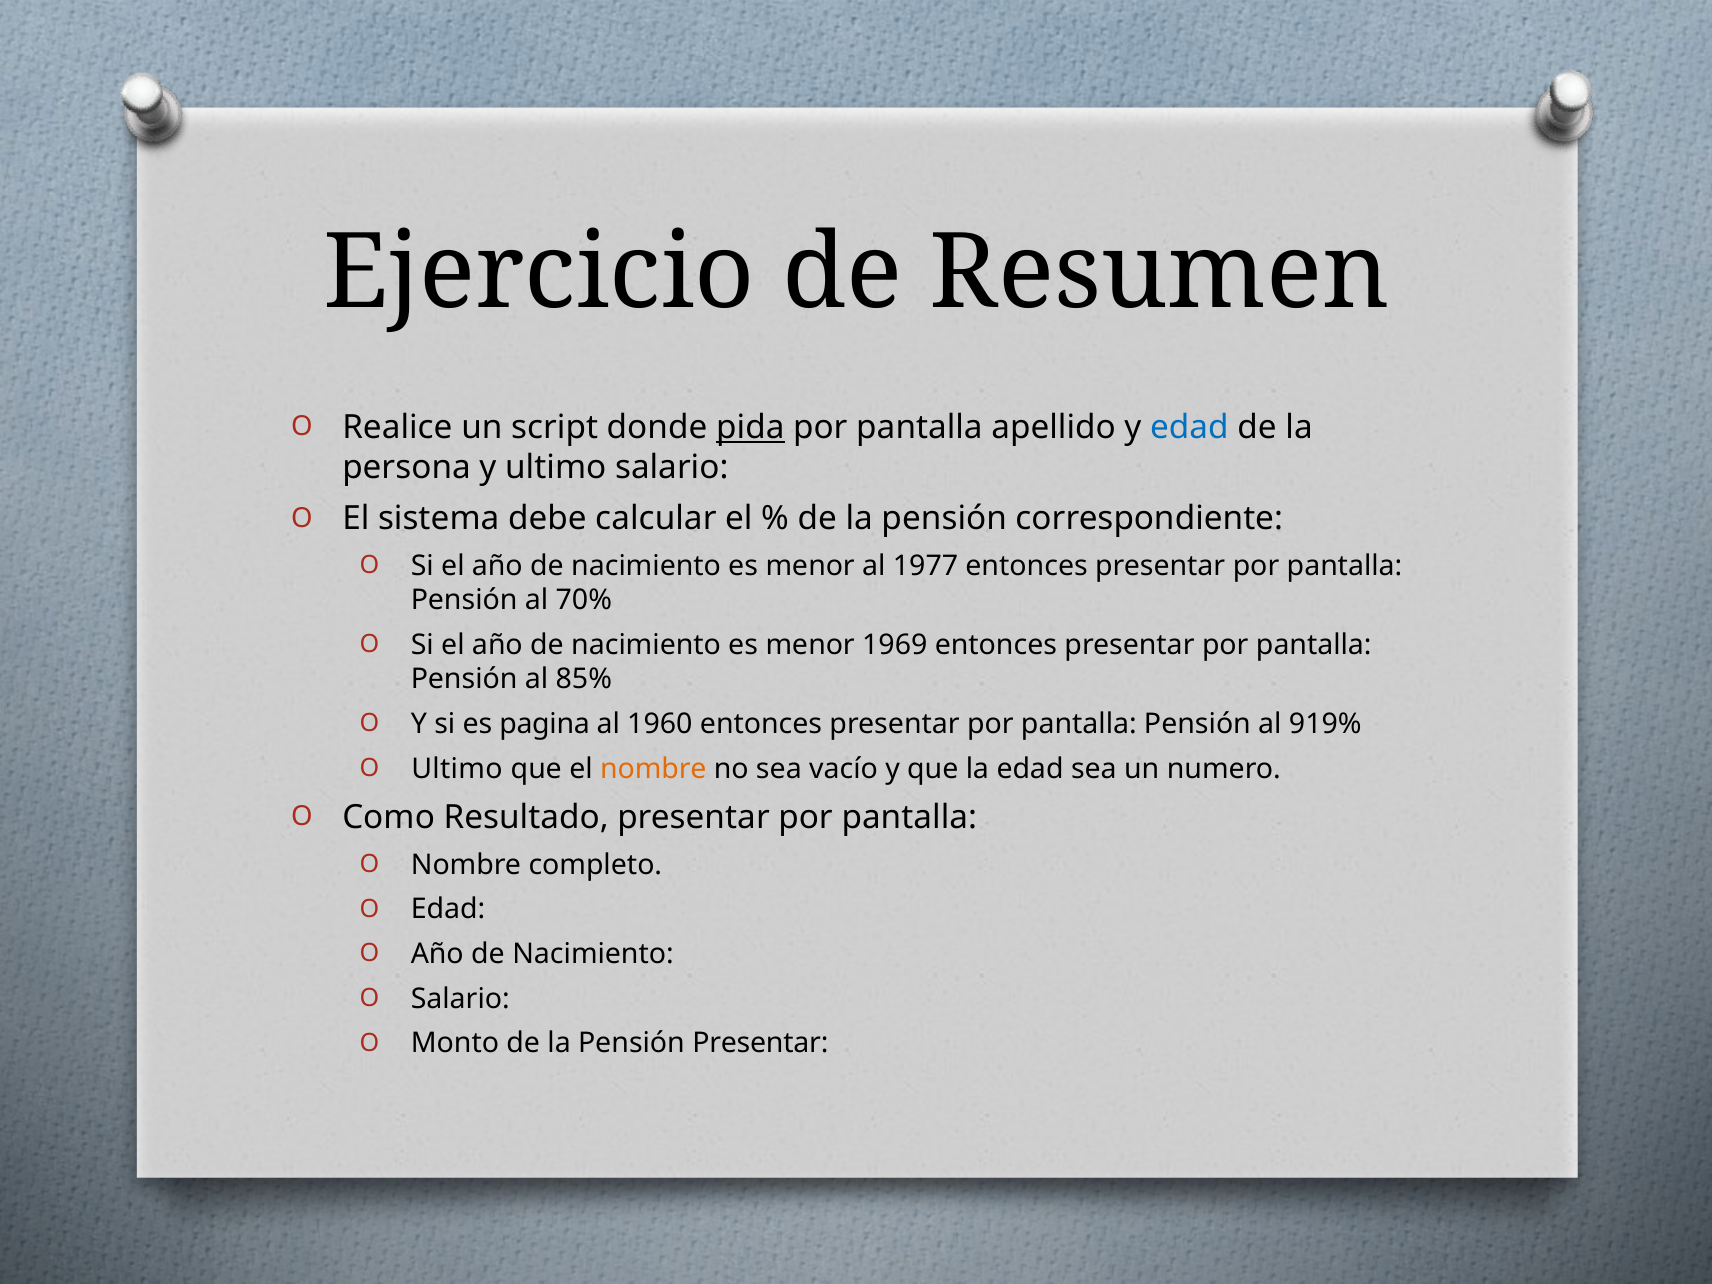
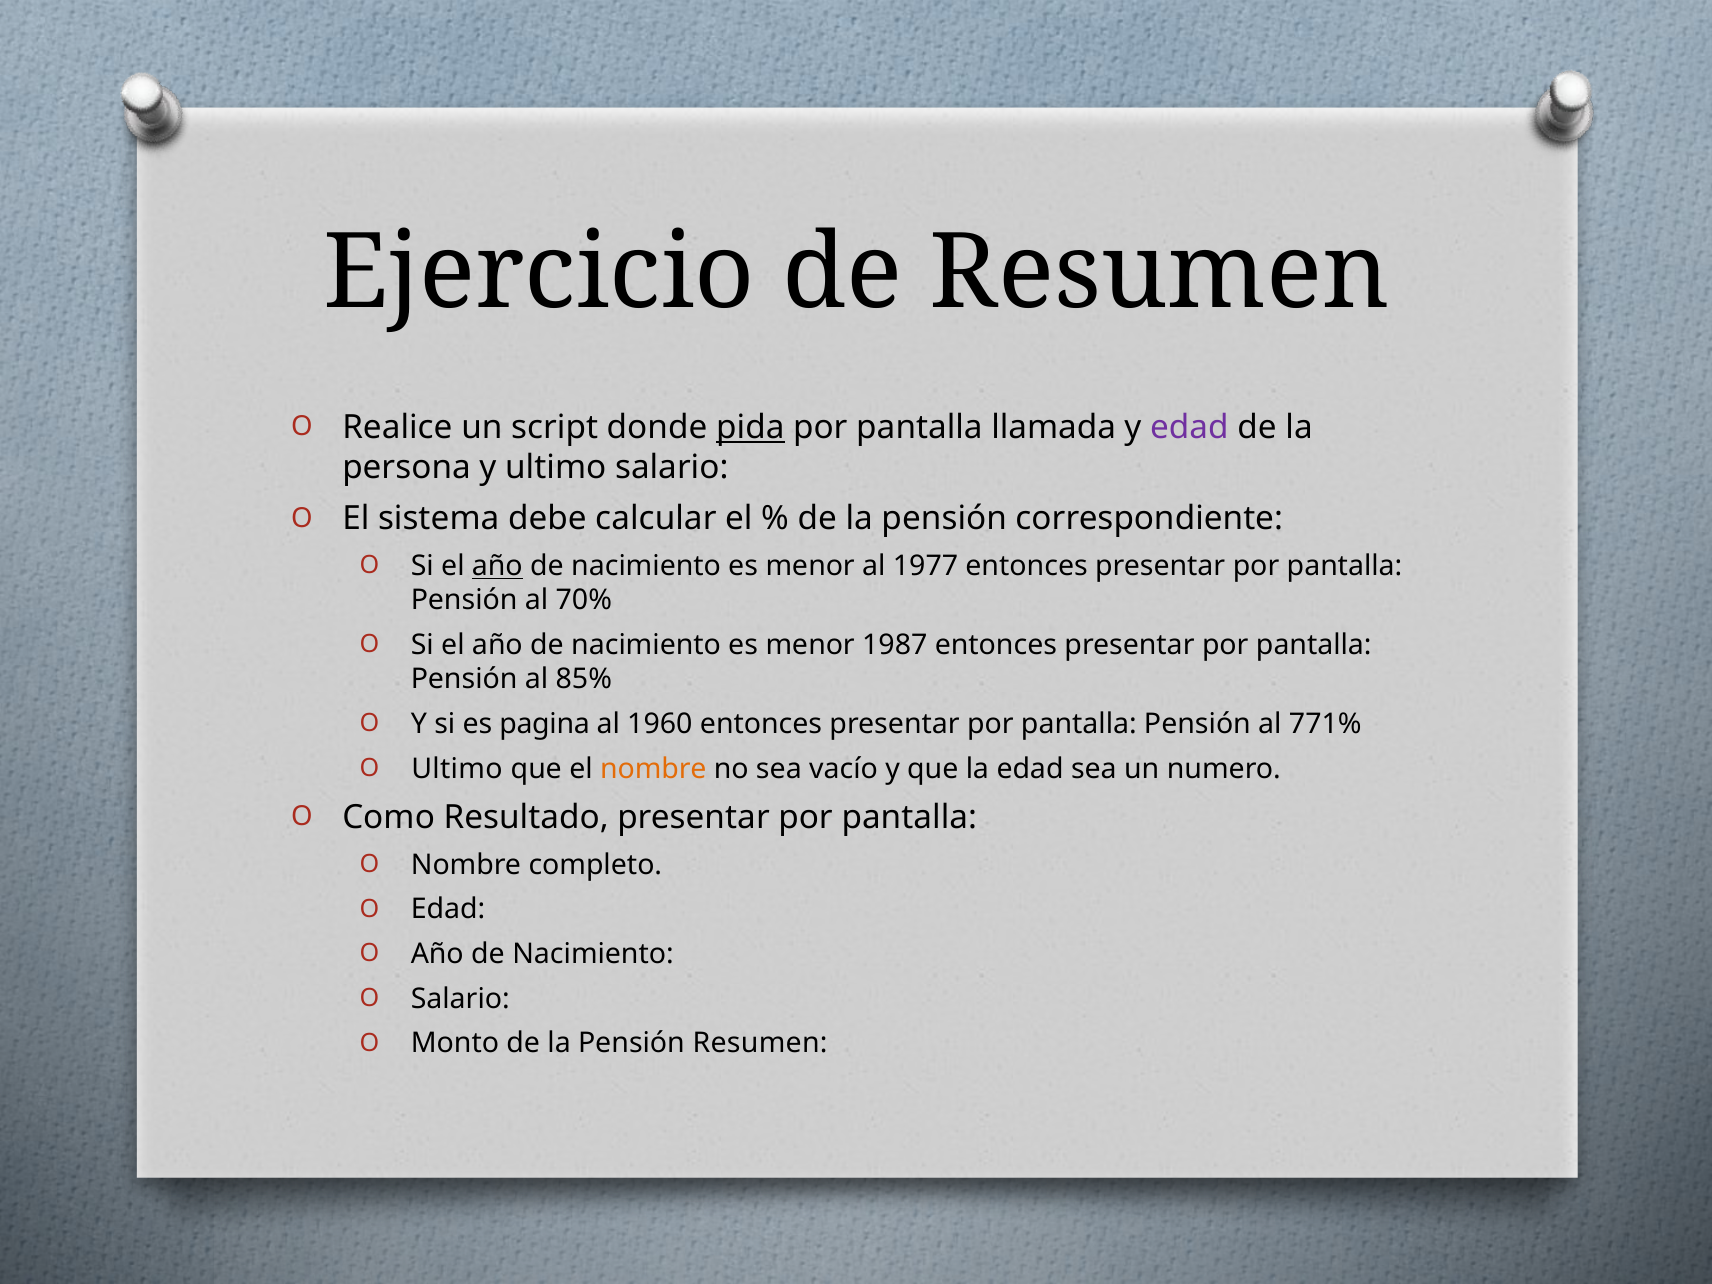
apellido: apellido -> llamada (1054, 428)
edad colour: blue -> purple (1189, 428)
año underline: none -> present (497, 566)
1969: 1969 -> 1987 (895, 645)
919%: 919% -> 771% (1325, 724)
Pensión Presentar: Presentar -> Resumen (760, 1044)
